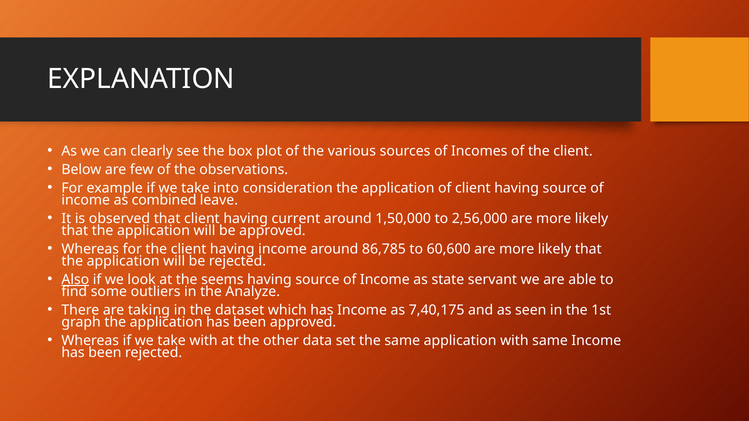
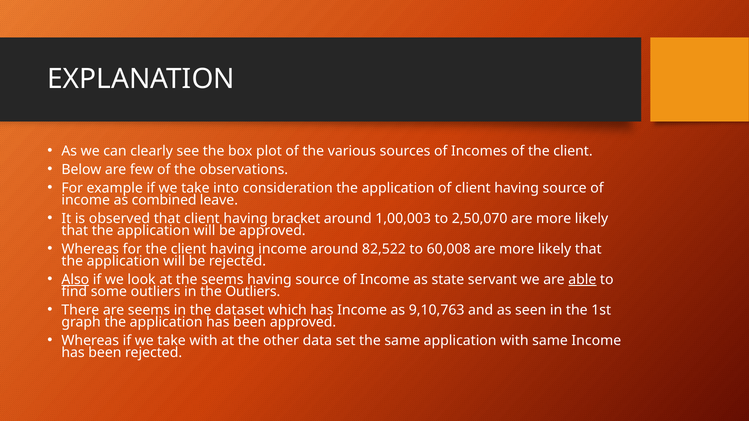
current: current -> bracket (296, 219)
1,50,000: 1,50,000 -> 1,00,003 (403, 219)
2,56,000: 2,56,000 -> 2,50,070 (480, 219)
86,785: 86,785 -> 82,522 (384, 249)
60,600: 60,600 -> 60,008 (449, 249)
able underline: none -> present (582, 280)
the Analyze: Analyze -> Outliers (253, 292)
are taking: taking -> seems (149, 310)
7,40,175: 7,40,175 -> 9,10,763 (437, 310)
